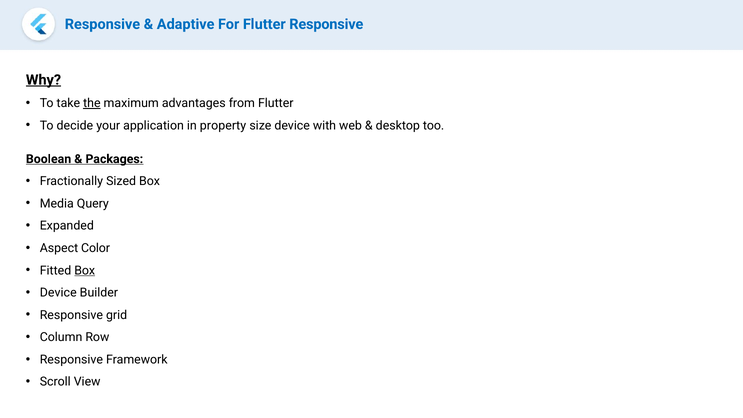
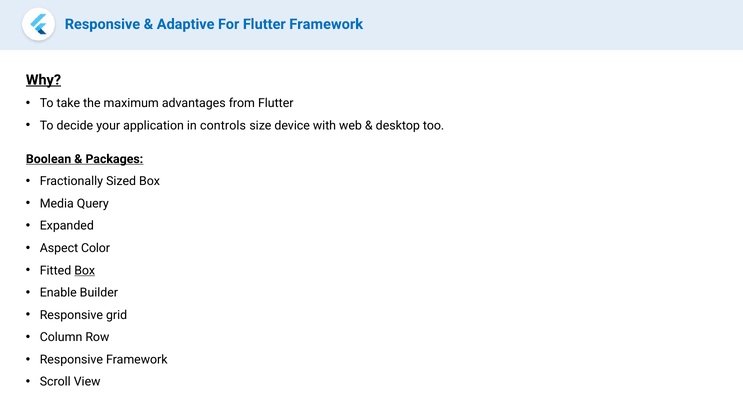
Flutter Responsive: Responsive -> Framework (326, 24)
the underline: present -> none (92, 103)
property: property -> controls (223, 126)
Device: Device -> Enable (58, 293)
